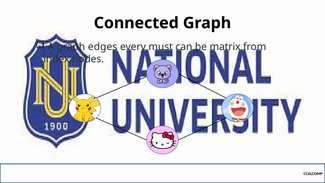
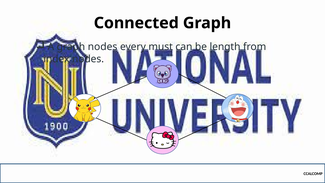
graph edges: edges -> nodes (103, 47)
matrix: matrix -> length (225, 47)
